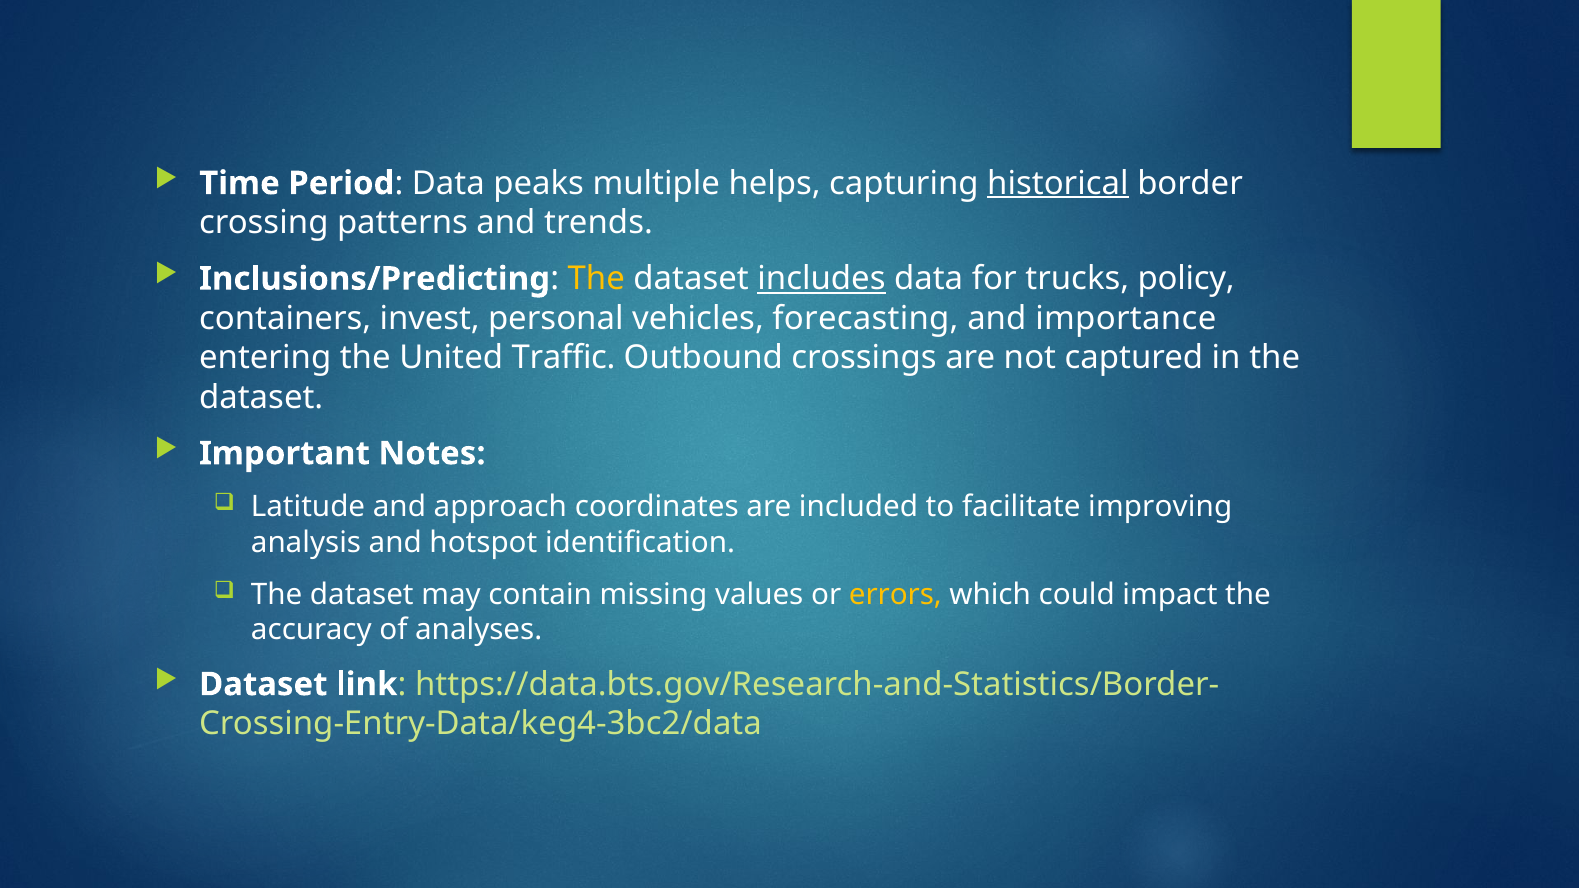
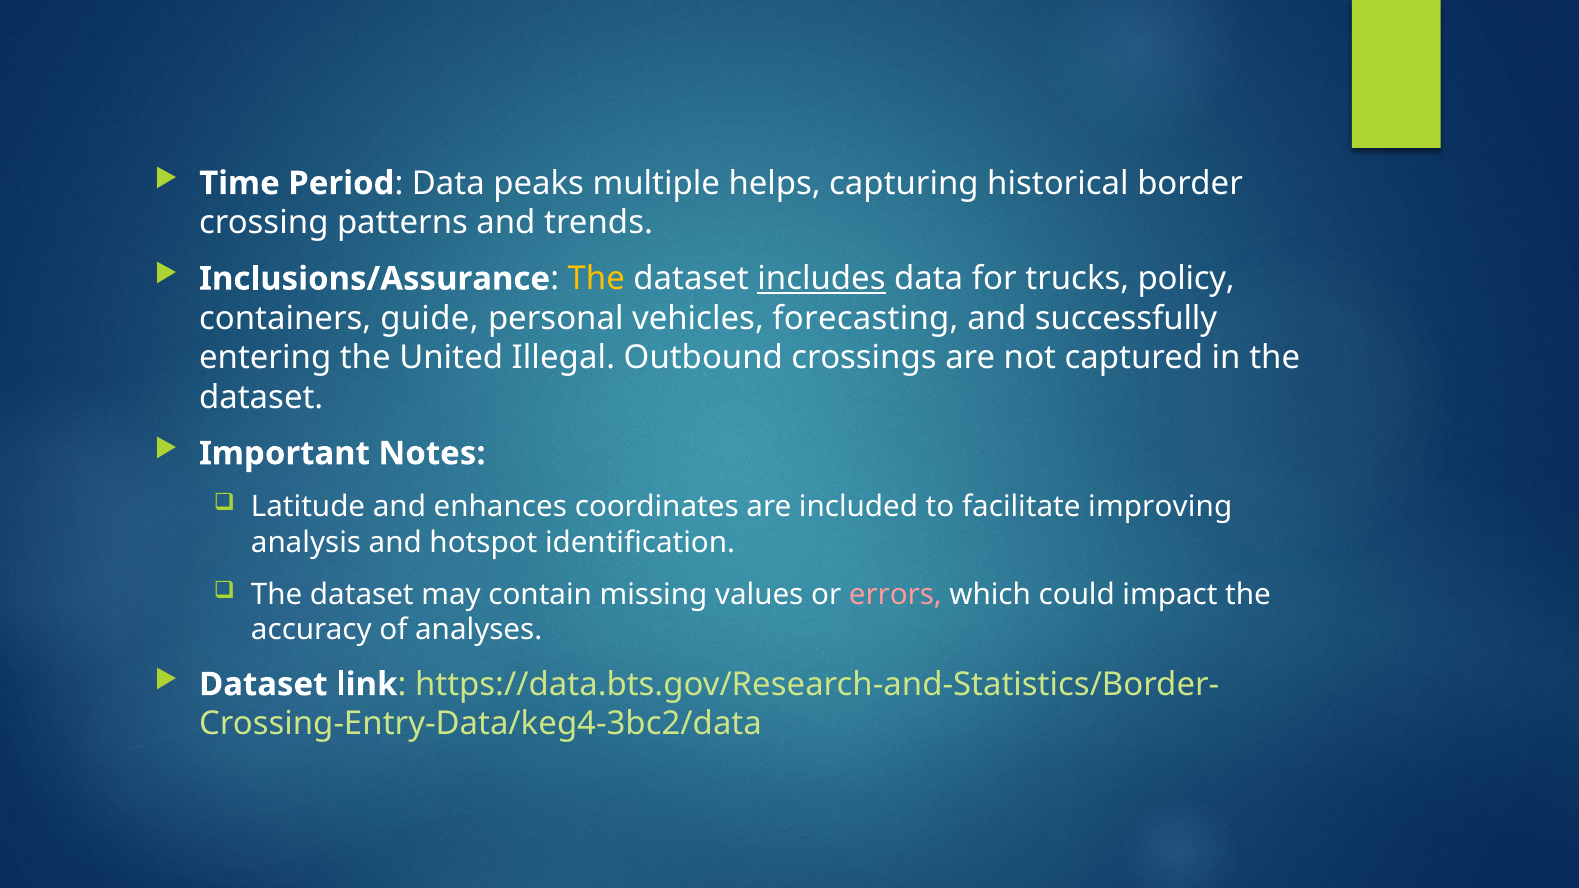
historical underline: present -> none (1058, 183)
Inclusions/Predicting: Inclusions/Predicting -> Inclusions/Assurance (375, 279)
invest: invest -> guide (429, 318)
importance: importance -> successfully (1126, 318)
Traffic: Traffic -> Illegal (563, 358)
approach: approach -> enhances (500, 507)
errors colour: yellow -> pink (895, 595)
